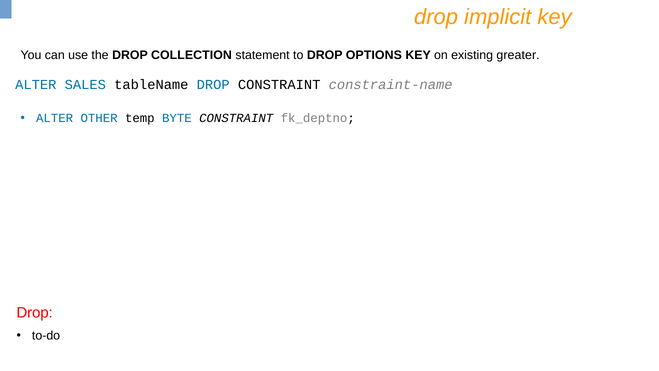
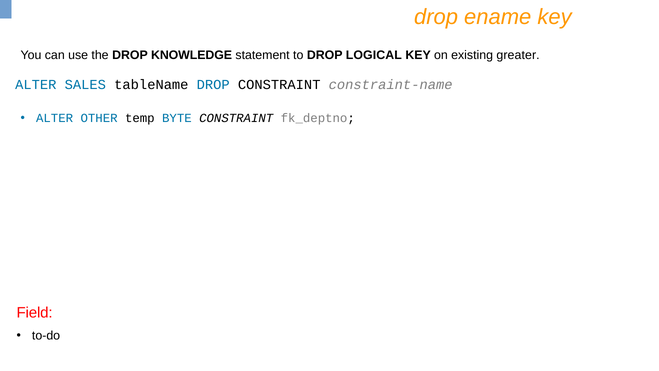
implicit: implicit -> ename (498, 17)
COLLECTION: COLLECTION -> KNOWLEDGE (192, 55)
OPTIONS: OPTIONS -> LOGICAL (374, 55)
Drop: Drop -> Field (35, 313)
